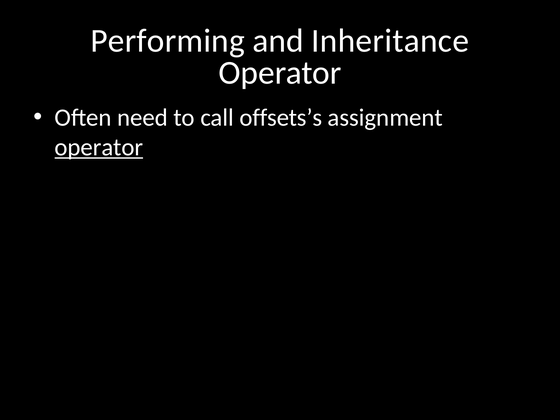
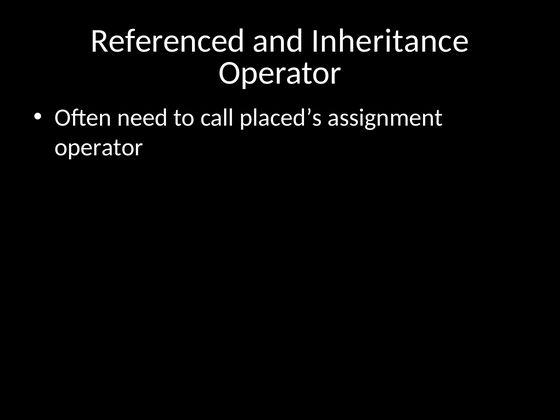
Performing: Performing -> Referenced (168, 41)
offsets’s: offsets’s -> placed’s (281, 117)
operator underline: present -> none (99, 147)
